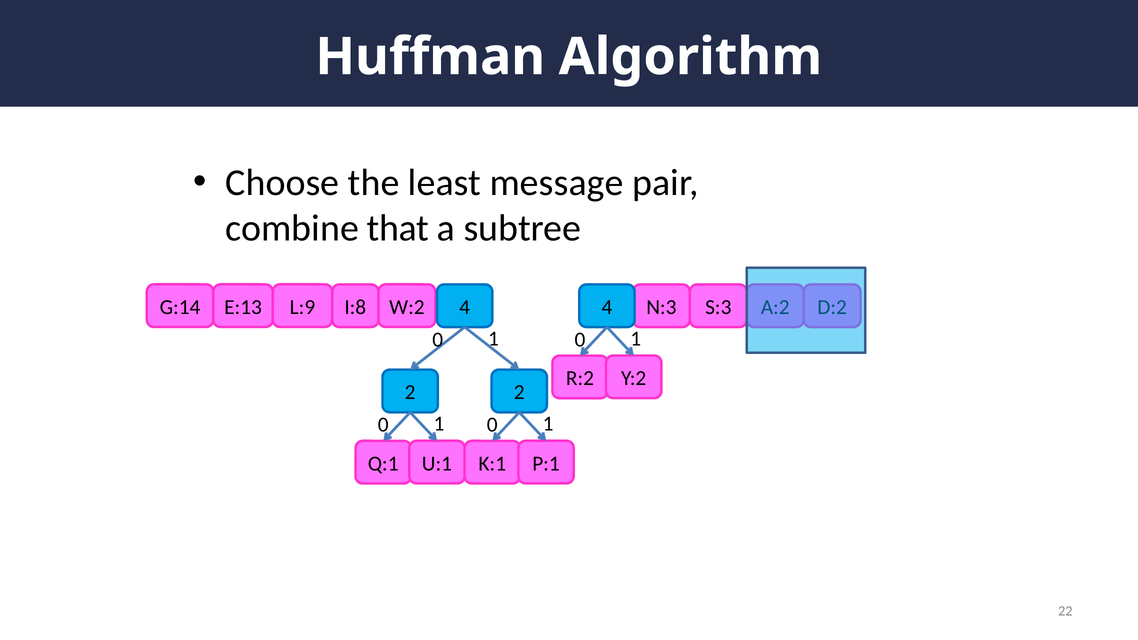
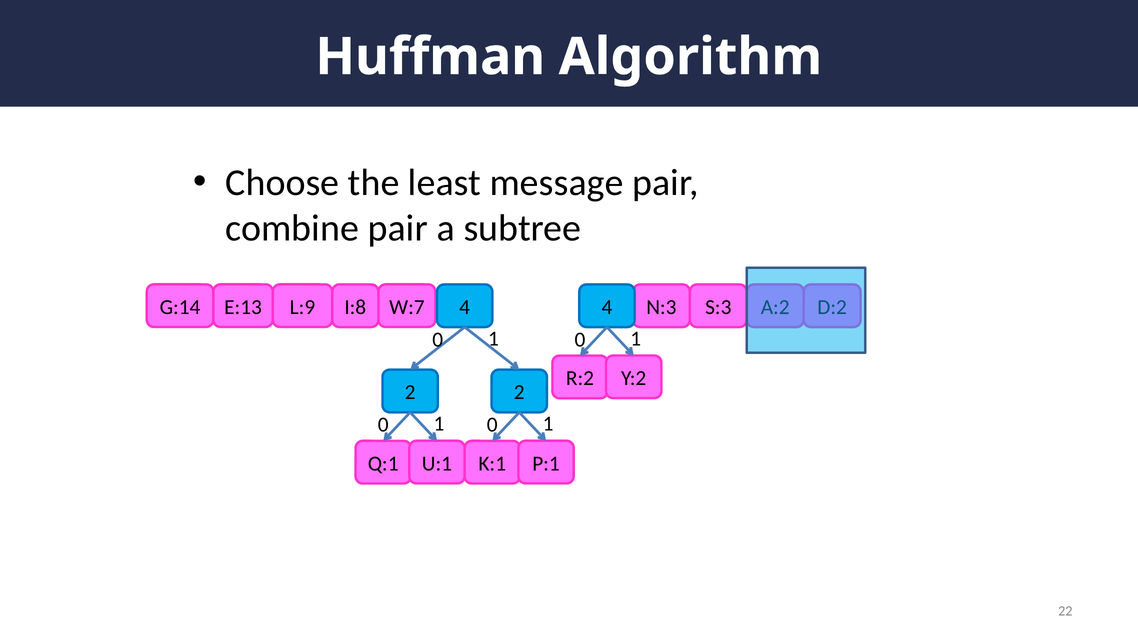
combine that: that -> pair (398, 228)
W:2: W:2 -> W:7 (407, 307)
